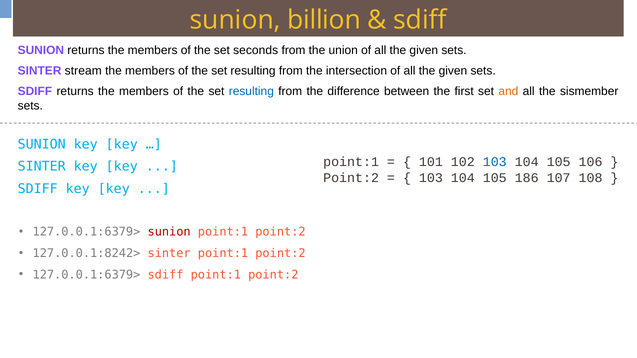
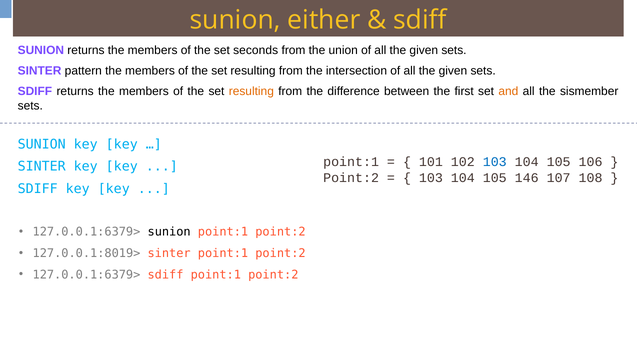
billion: billion -> either (324, 20)
stream: stream -> pattern (83, 71)
resulting colour: blue -> orange (251, 92)
186: 186 -> 146 (527, 178)
sunion colour: red -> black (169, 232)
127.0.0.1:8242>: 127.0.0.1:8242> -> 127.0.0.1:8019> (86, 253)
